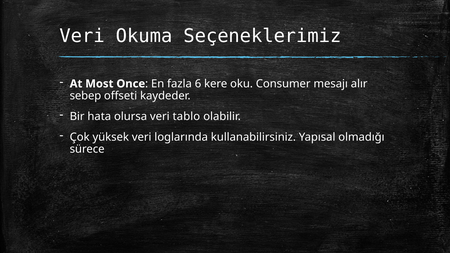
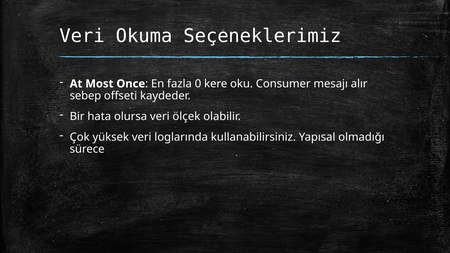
6: 6 -> 0 (198, 84)
tablo: tablo -> ölçek (186, 117)
